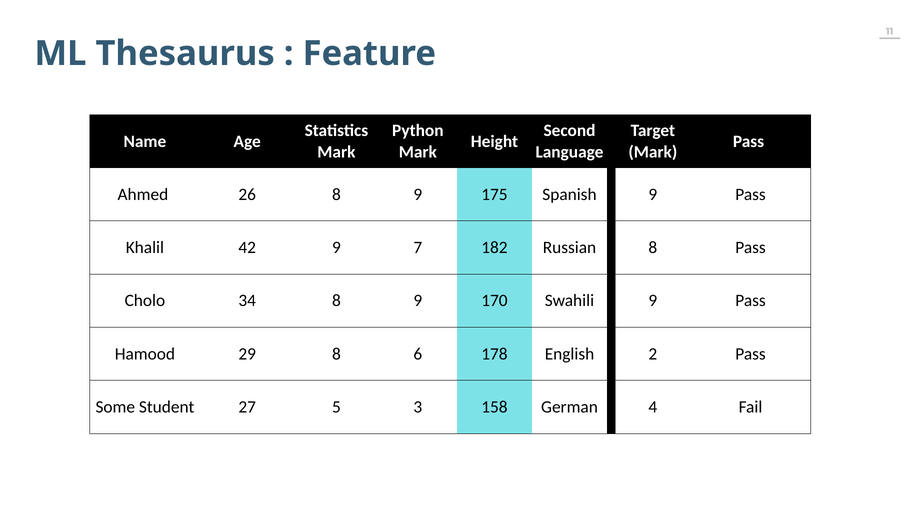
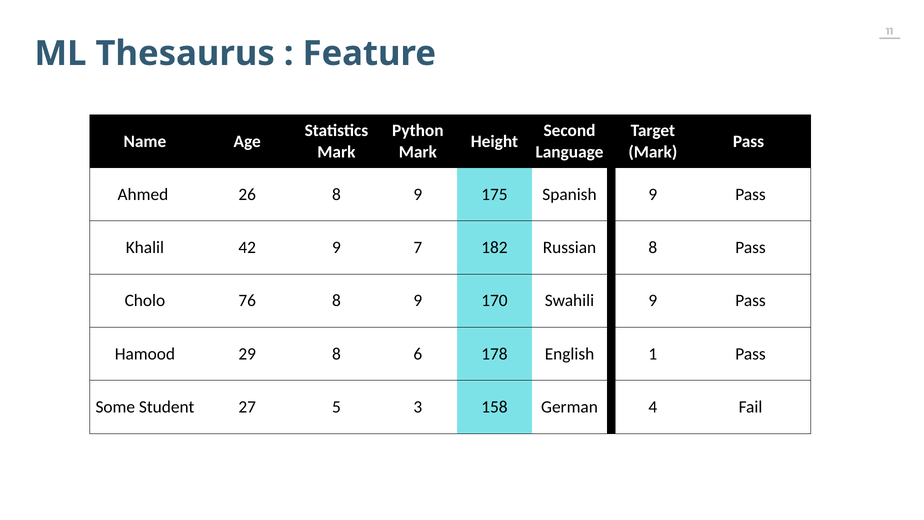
34: 34 -> 76 (247, 301)
2: 2 -> 1 (653, 354)
